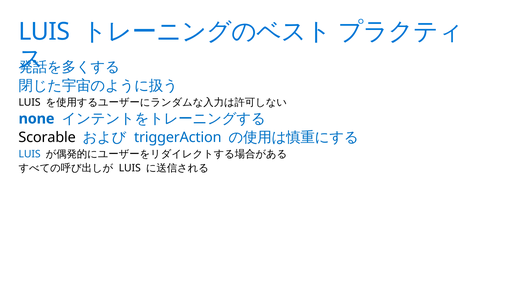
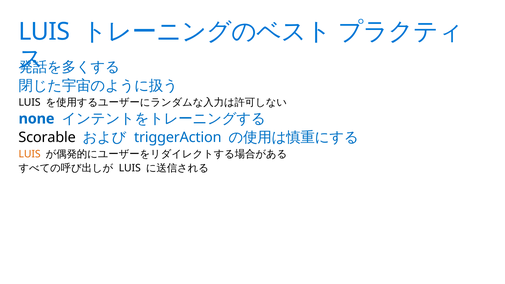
LUIS colour: blue -> orange (30, 154)
